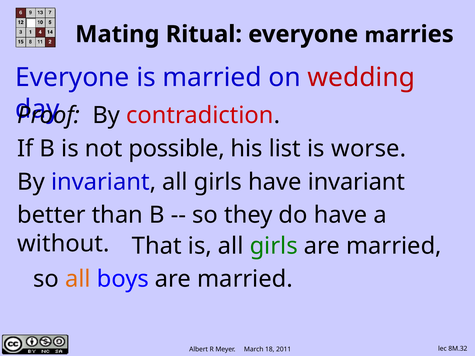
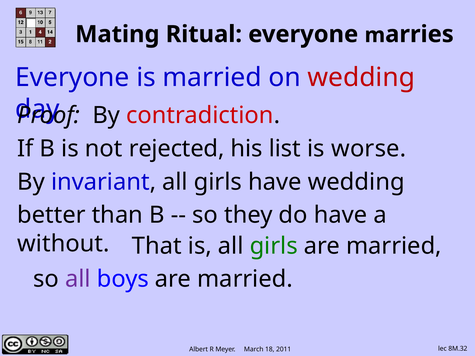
possible: possible -> rejected (177, 149)
have invariant: invariant -> wedding (356, 182)
all colour: orange -> purple (78, 279)
